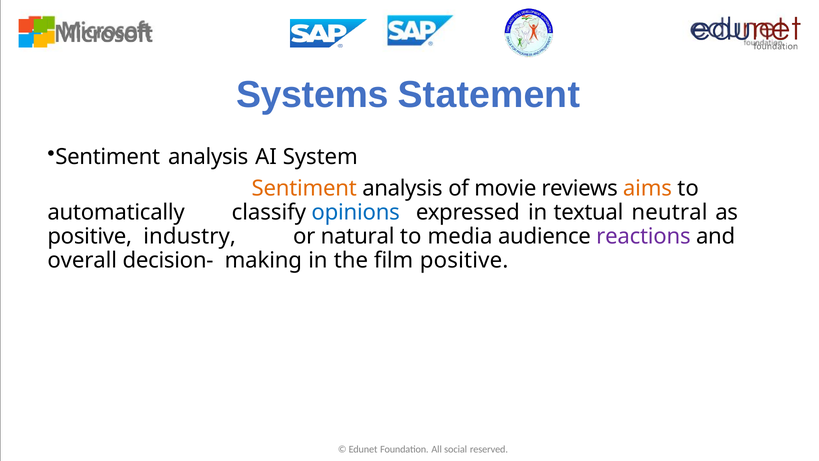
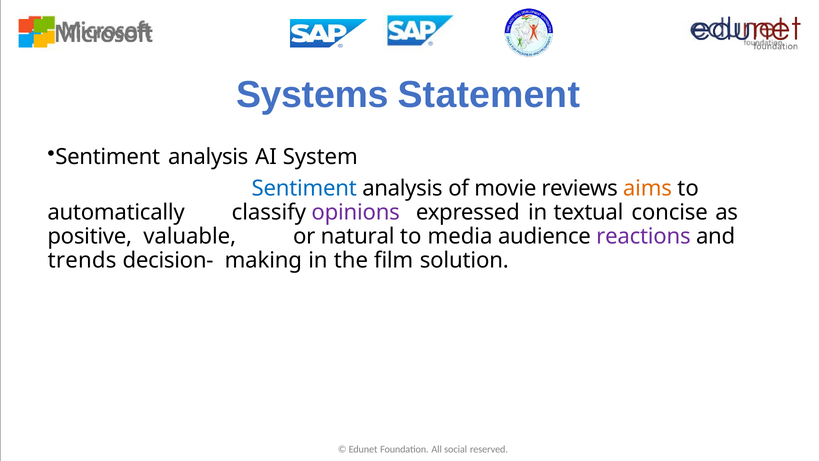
Sentiment colour: orange -> blue (304, 188)
opinions colour: blue -> purple (356, 212)
neutral: neutral -> concise (670, 212)
industry: industry -> valuable (190, 236)
overall: overall -> trends (82, 260)
film positive: positive -> solution (464, 260)
